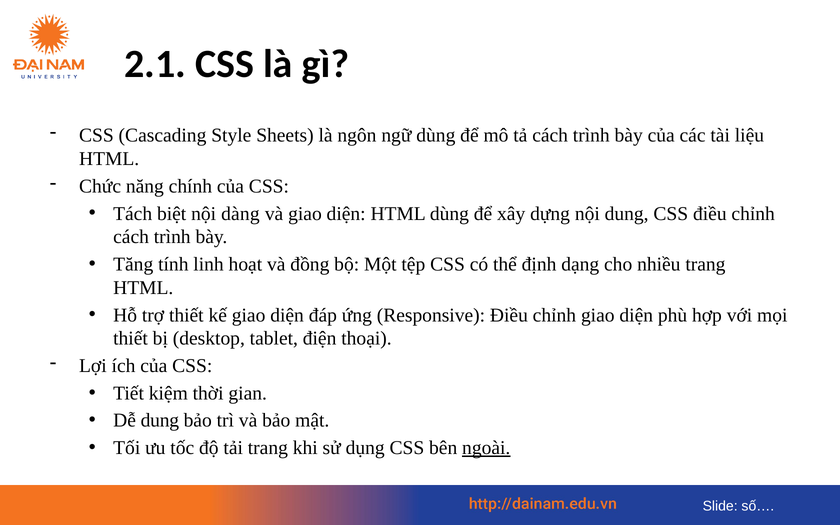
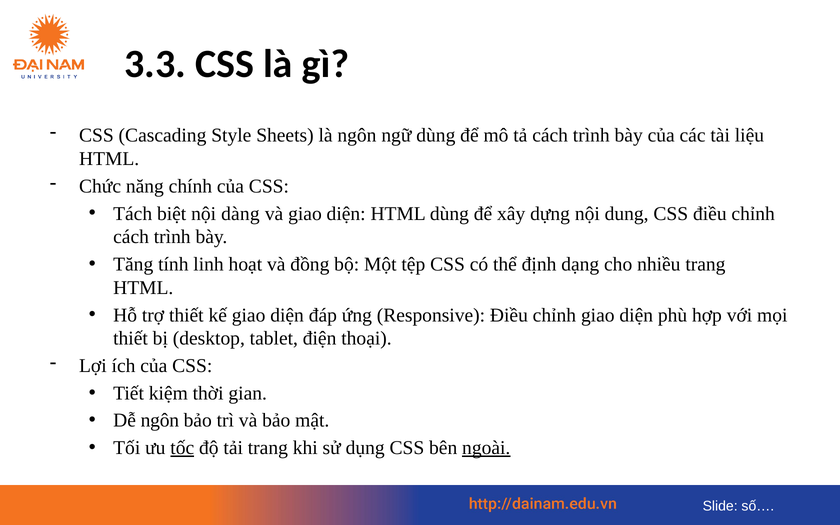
2.1: 2.1 -> 3.3 (155, 64)
Dễ dung: dung -> ngôn (160, 420)
tốc underline: none -> present (182, 448)
